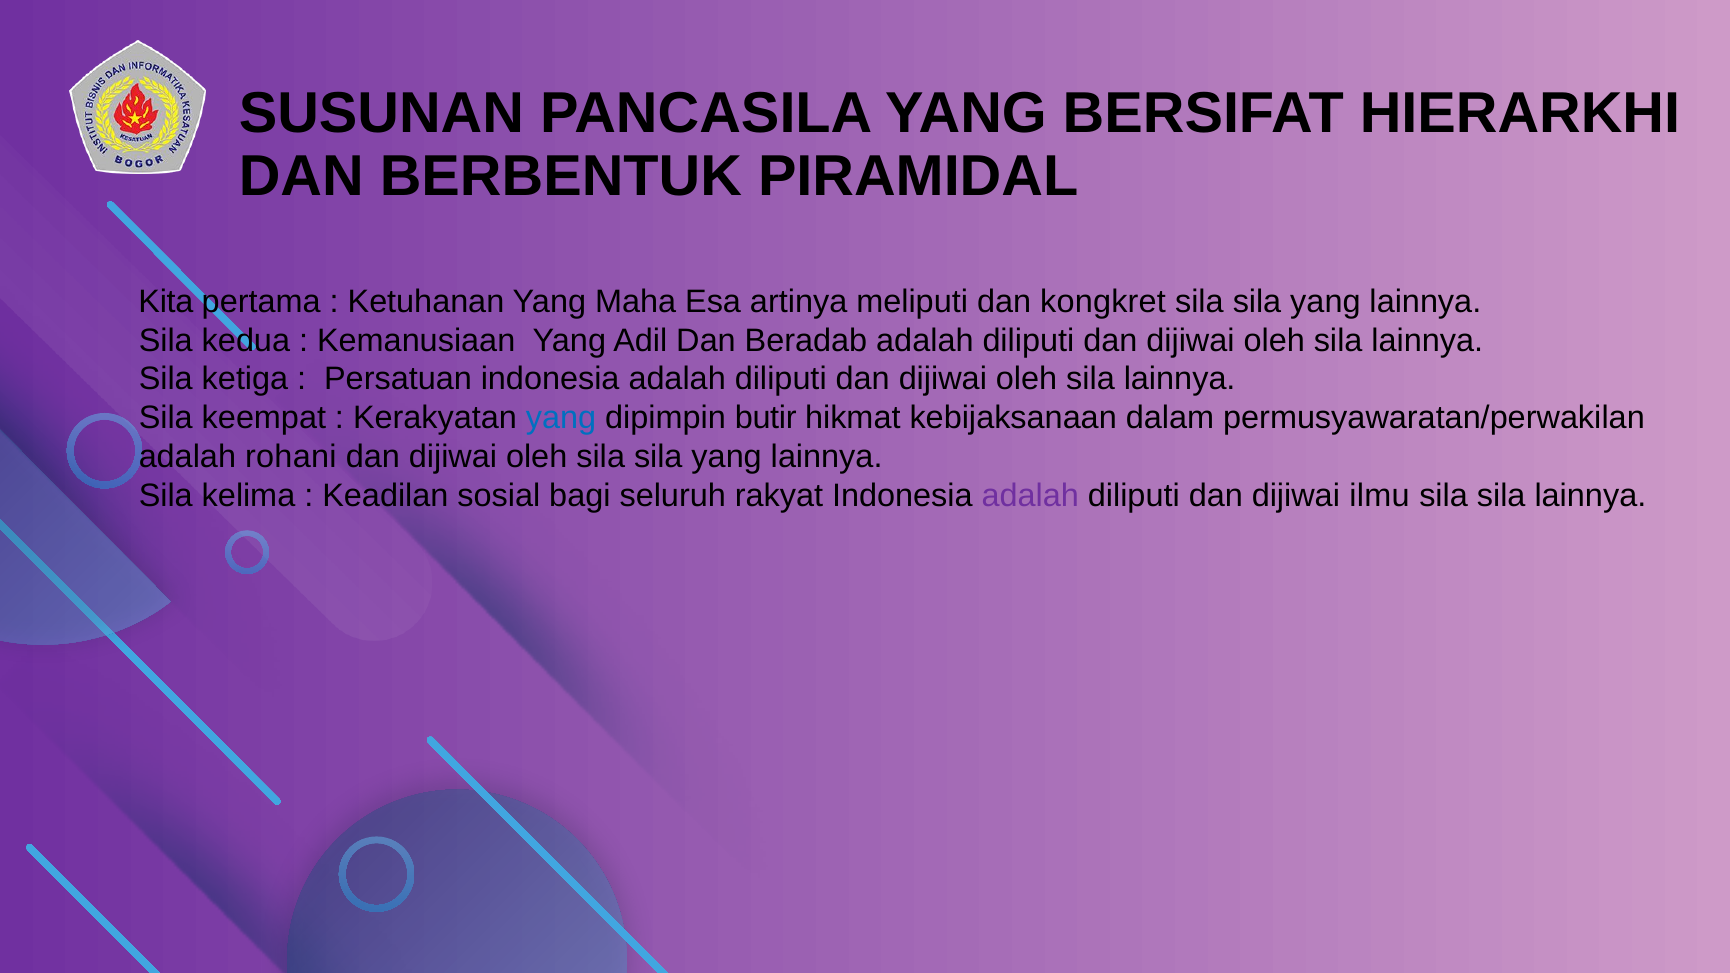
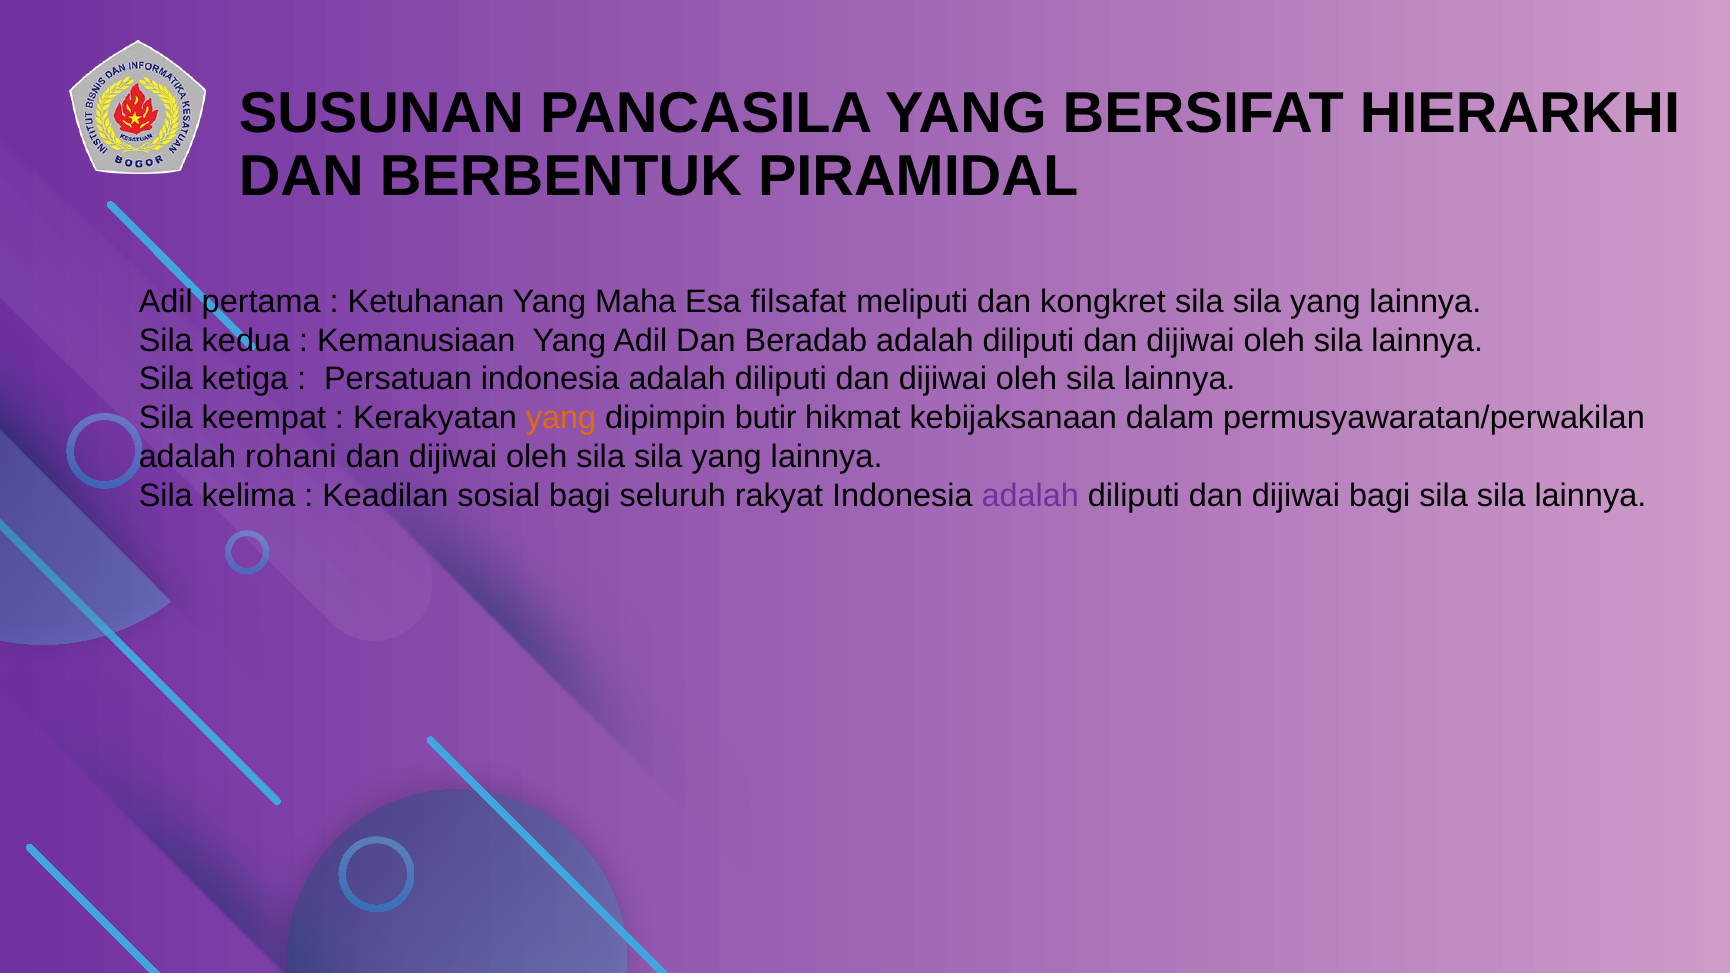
Kita: Kita -> Adil (166, 301)
artinya: artinya -> filsafat (798, 301)
yang colour: blue -> orange (561, 418)
dijiwai ilmu: ilmu -> bagi (1380, 496)
